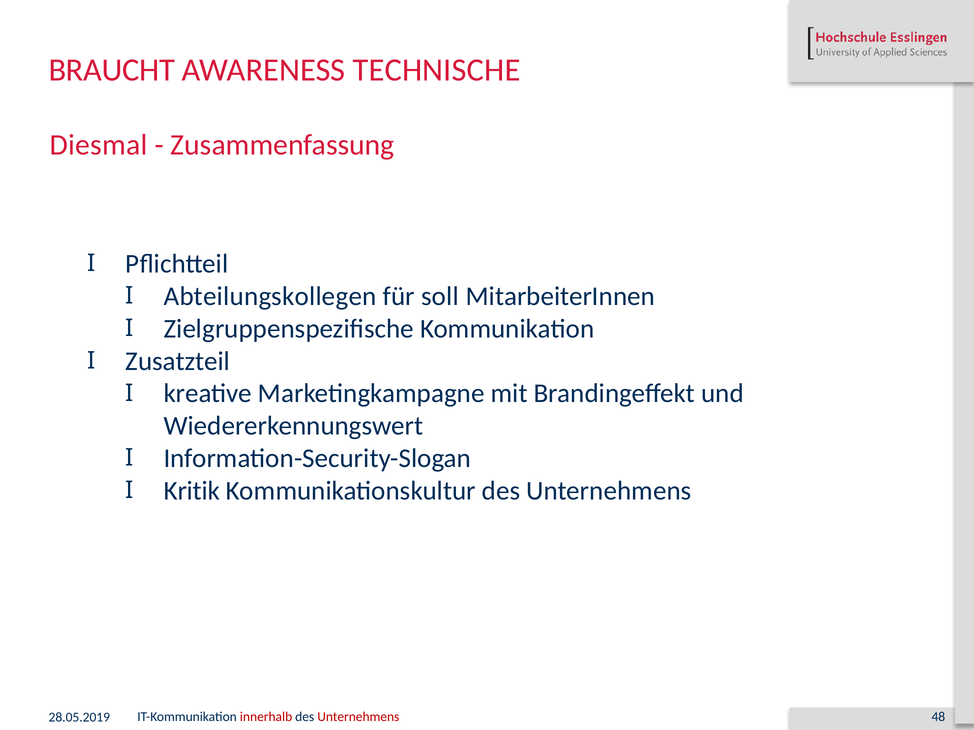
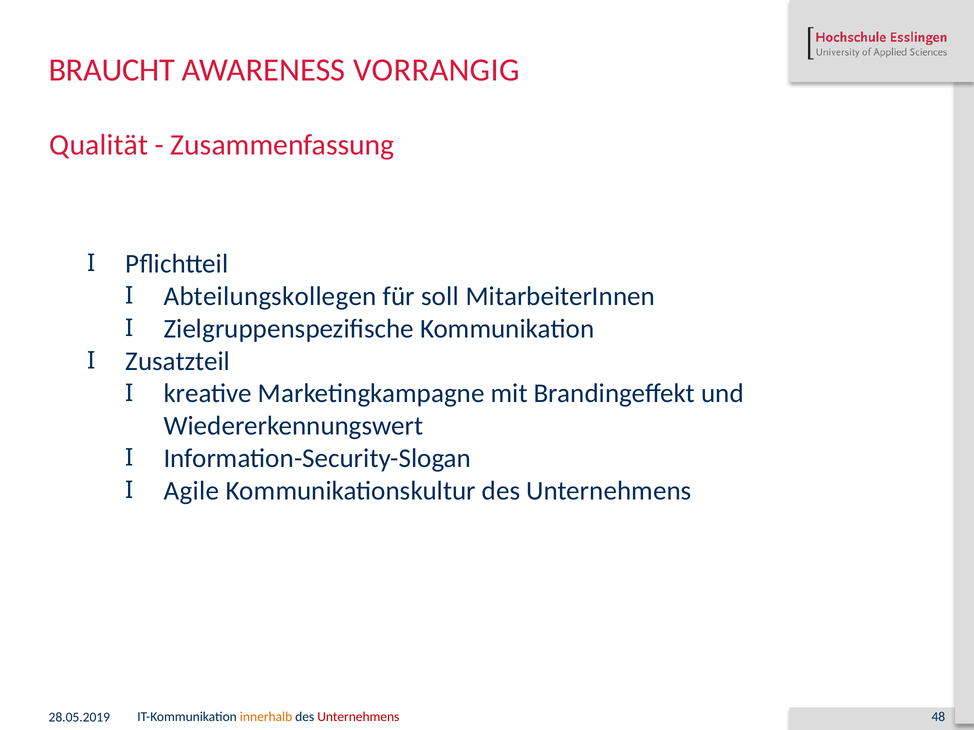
TECHNISCHE: TECHNISCHE -> VORRANGIG (436, 70)
Diesmal: Diesmal -> Qualität (99, 145)
Kritik: Kritik -> Agile (192, 491)
innerhalb colour: red -> orange (266, 717)
